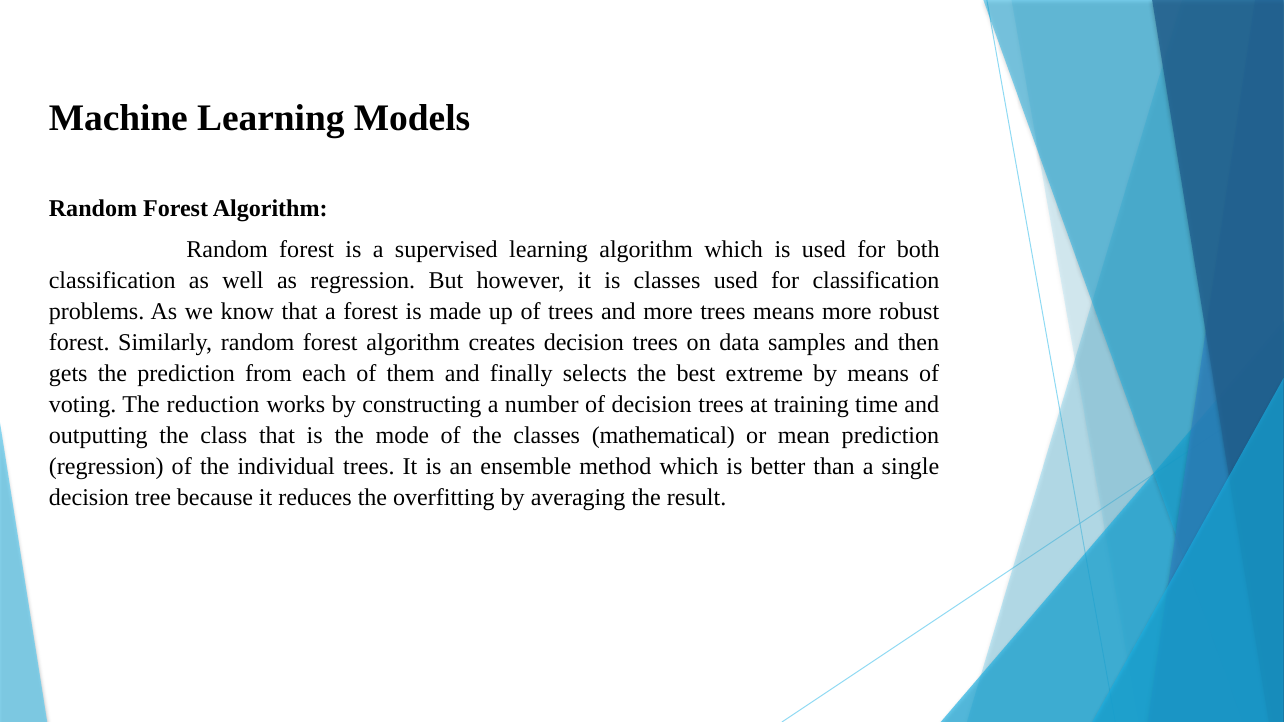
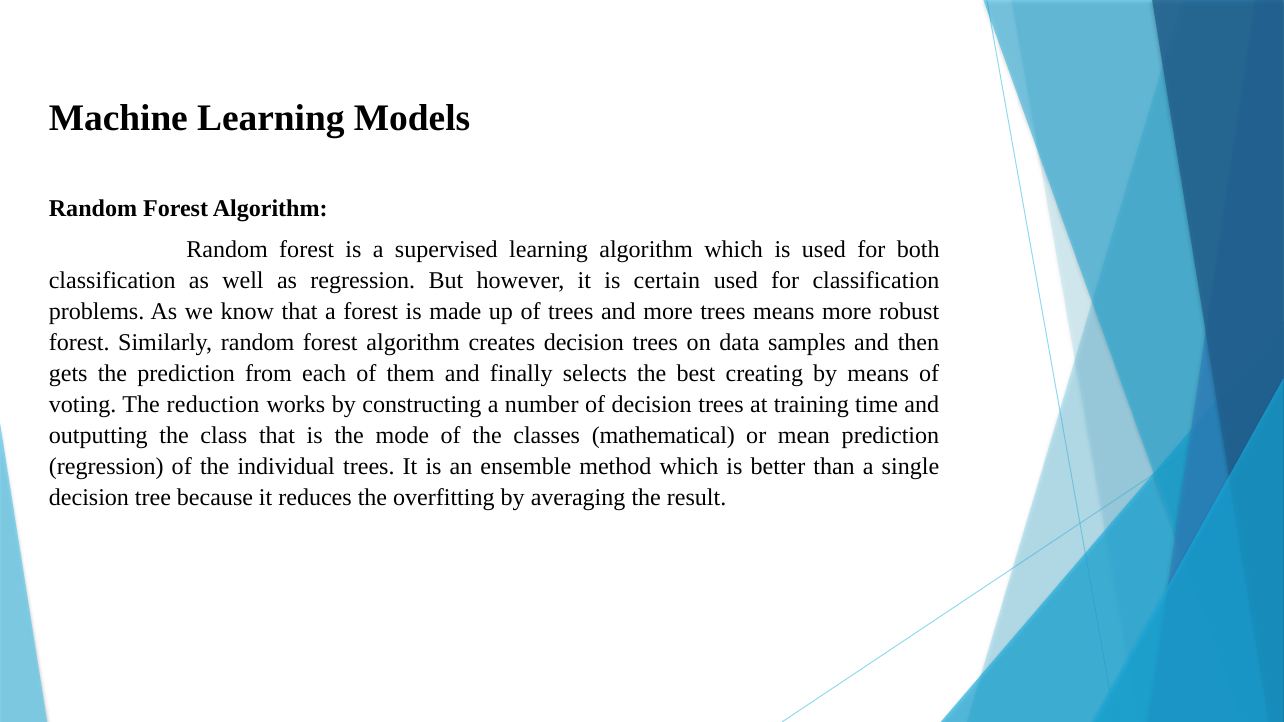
is classes: classes -> certain (667, 281)
extreme: extreme -> creating (764, 374)
